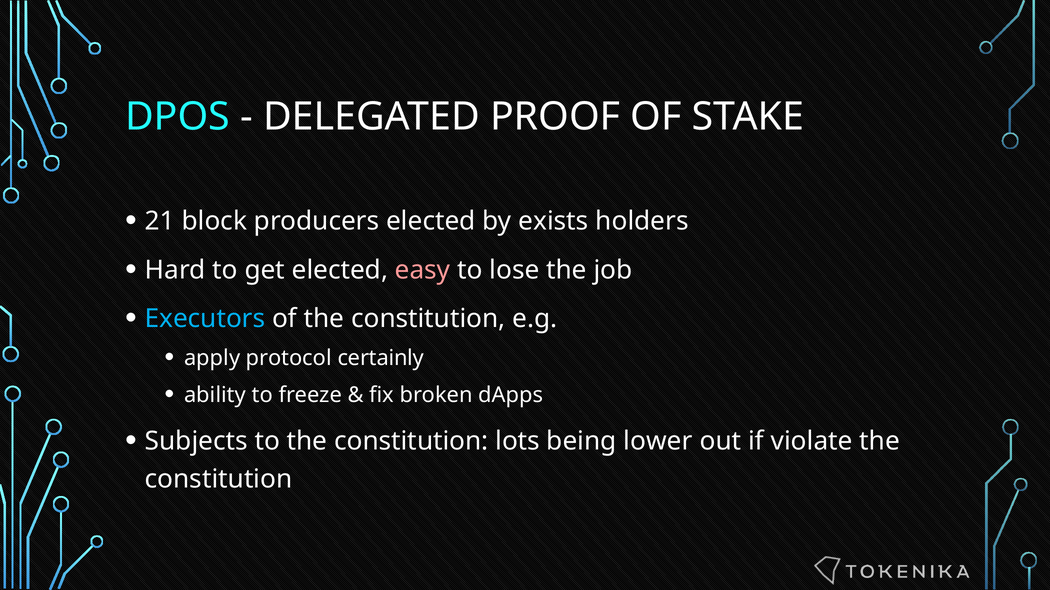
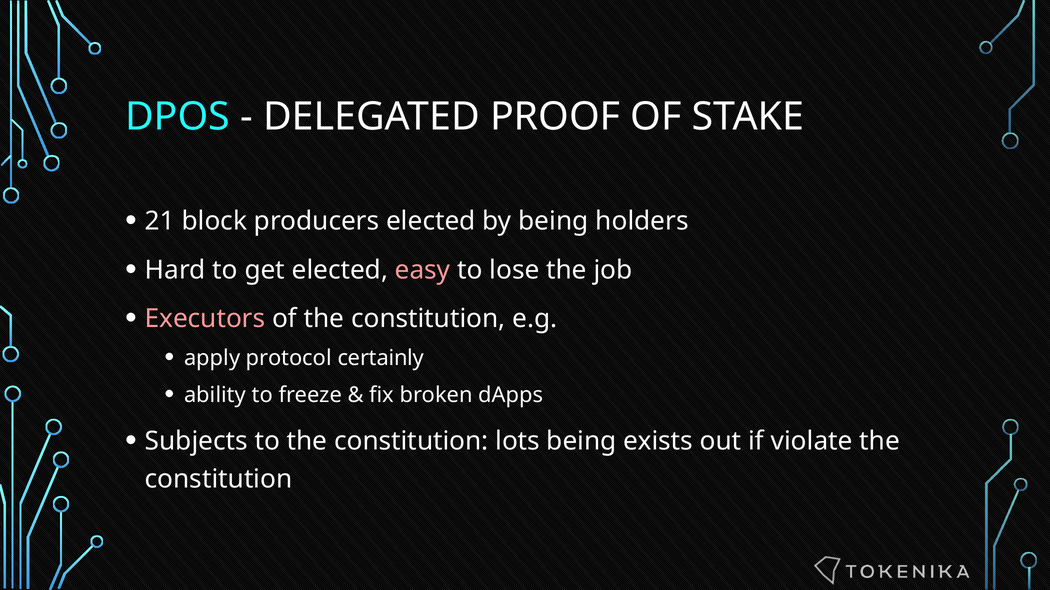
by exists: exists -> being (553, 222)
Executors colour: light blue -> pink (205, 319)
lower: lower -> exists (658, 442)
